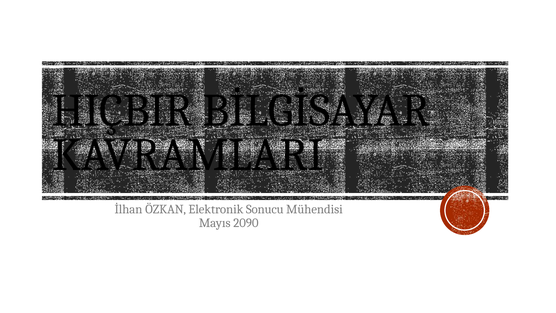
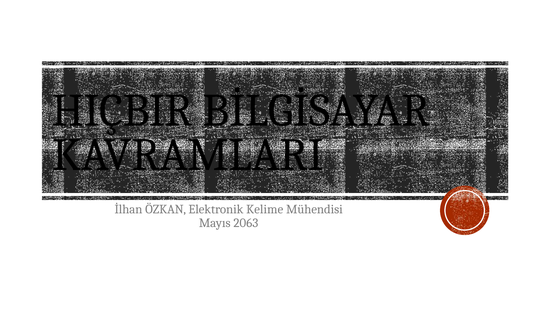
Sonucu: Sonucu -> Kelime (265, 209)
2090: 2090 -> 2063 (246, 223)
